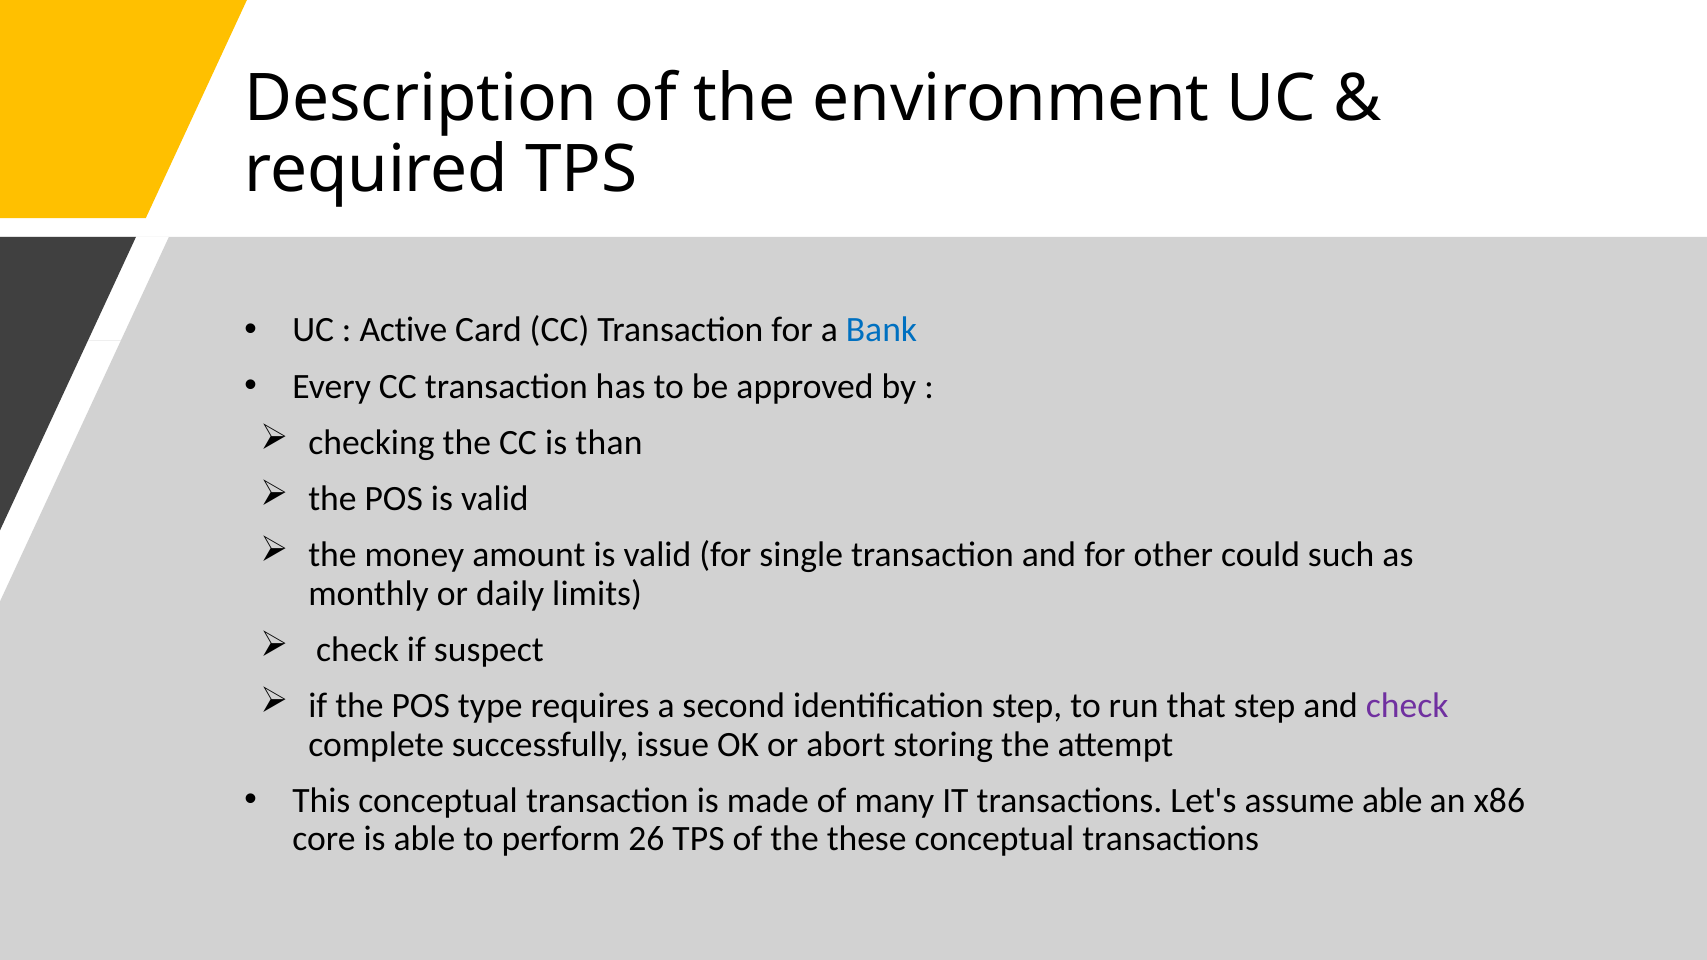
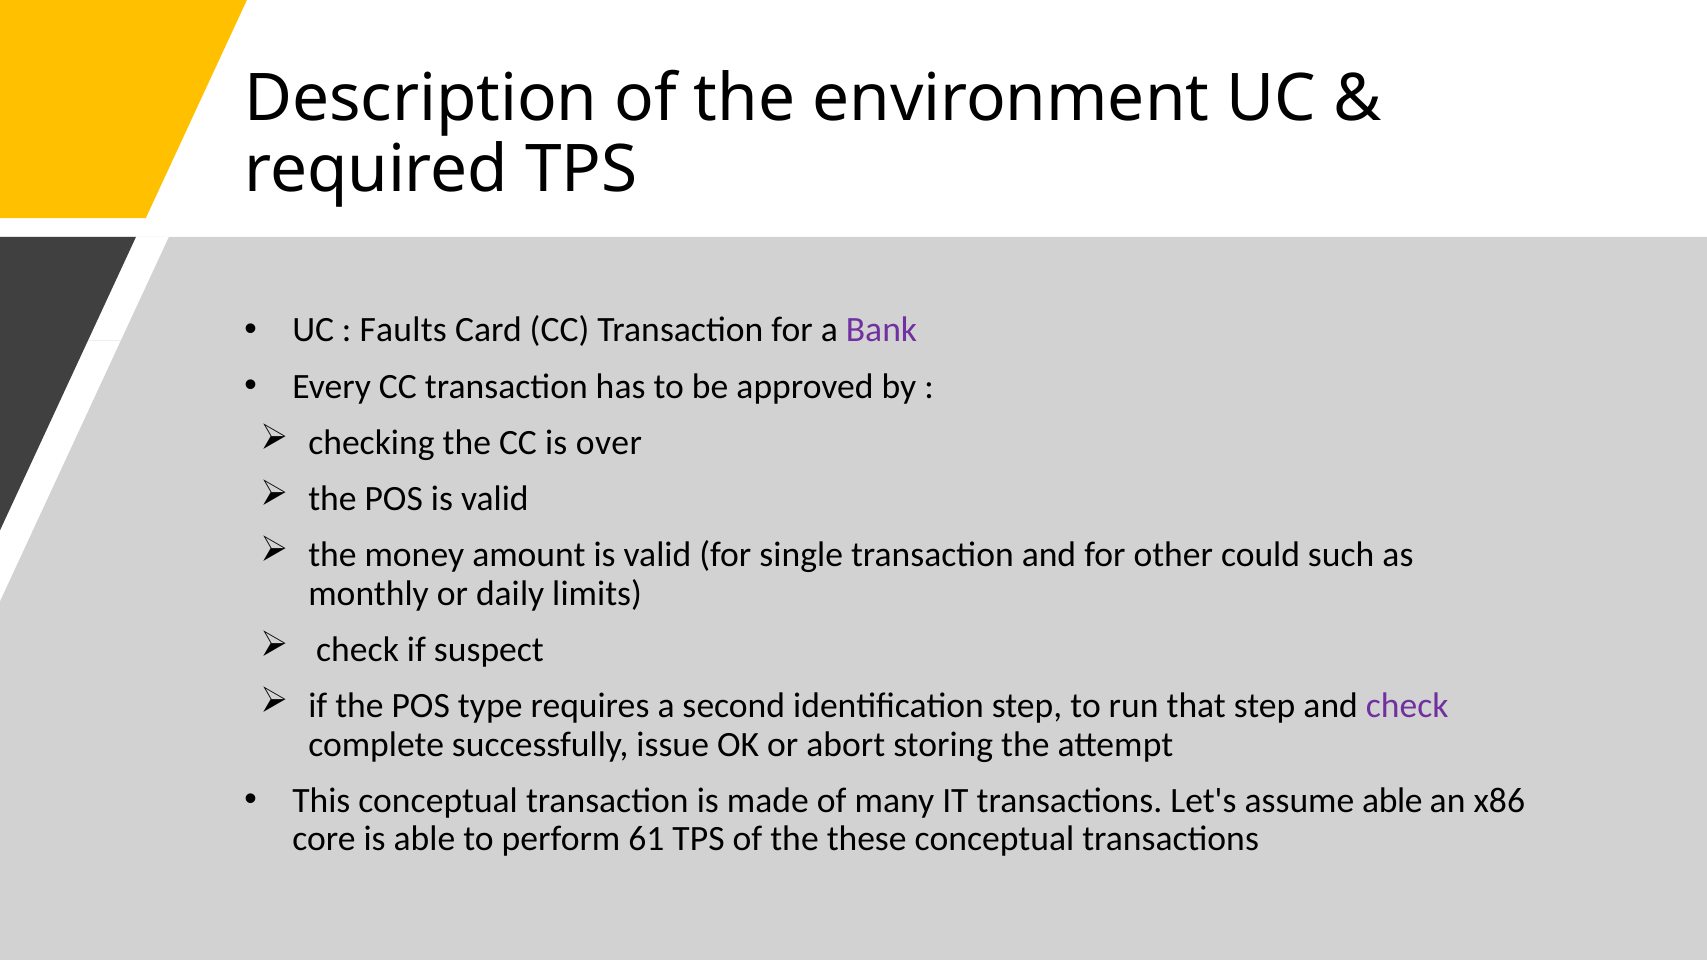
Active: Active -> Faults (403, 330)
Bank colour: blue -> purple (881, 330)
than: than -> over (609, 443)
26: 26 -> 61 (646, 839)
